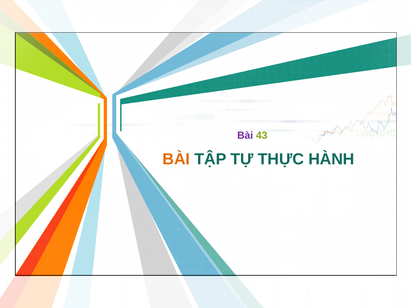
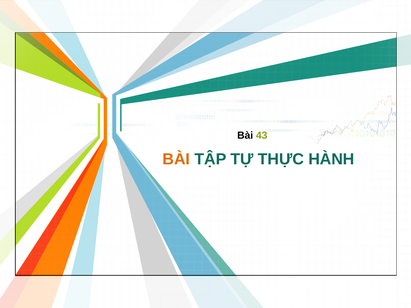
Bài colour: purple -> black (245, 136)
